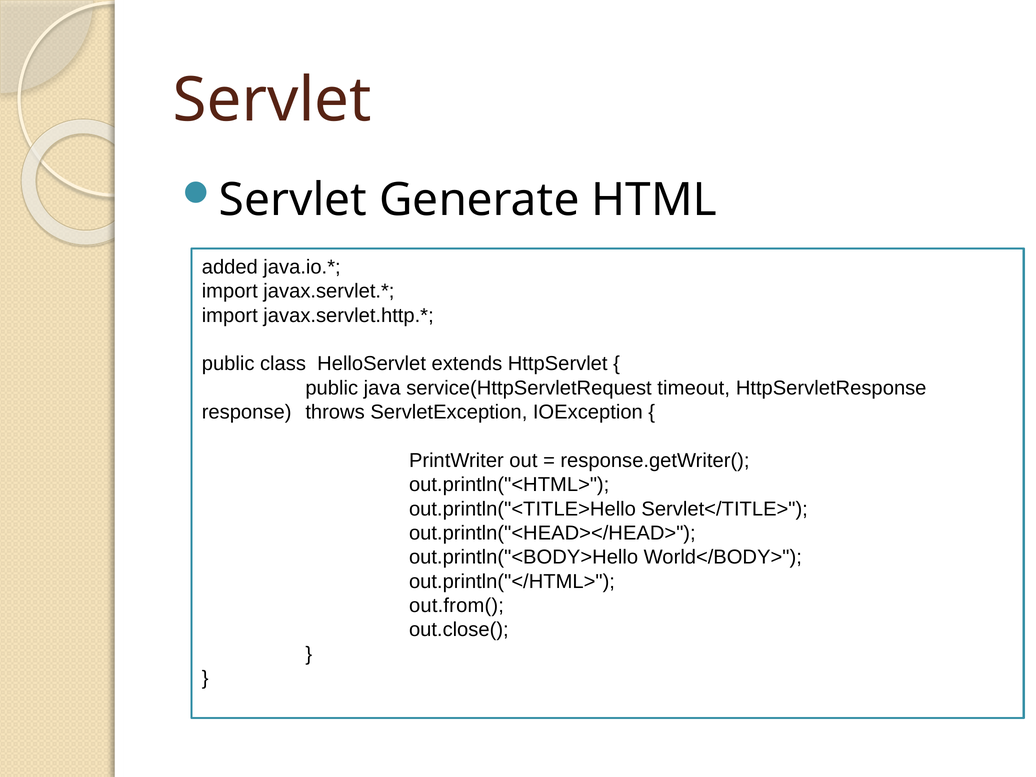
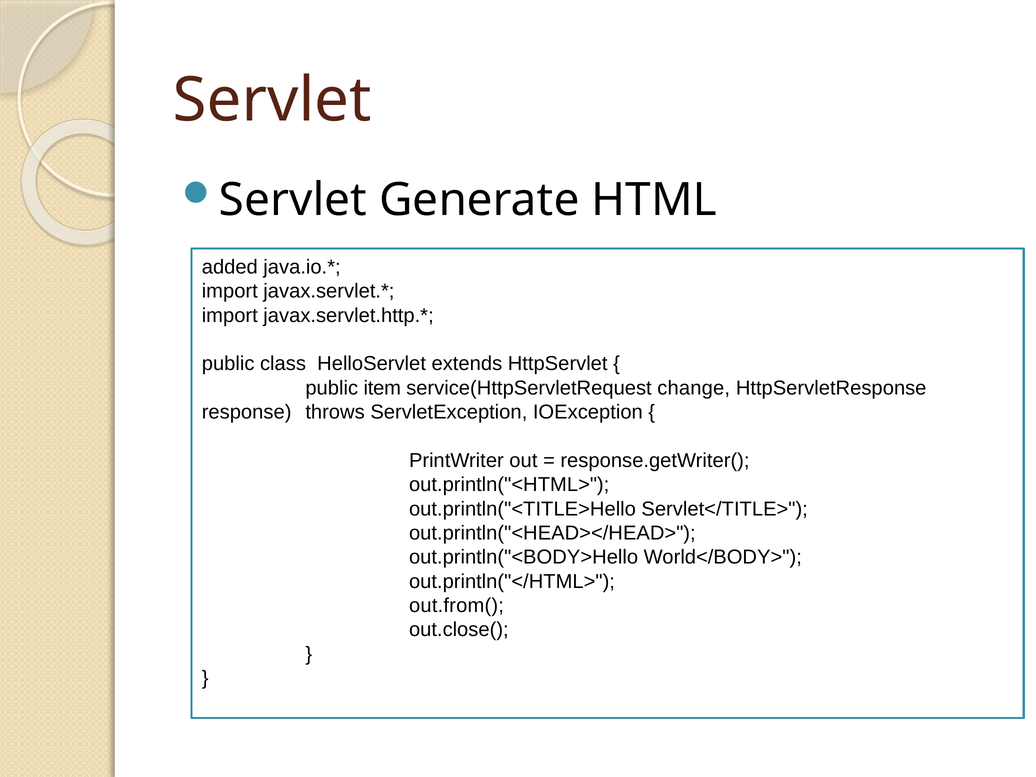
java: java -> item (382, 388)
timeout: timeout -> change (694, 388)
